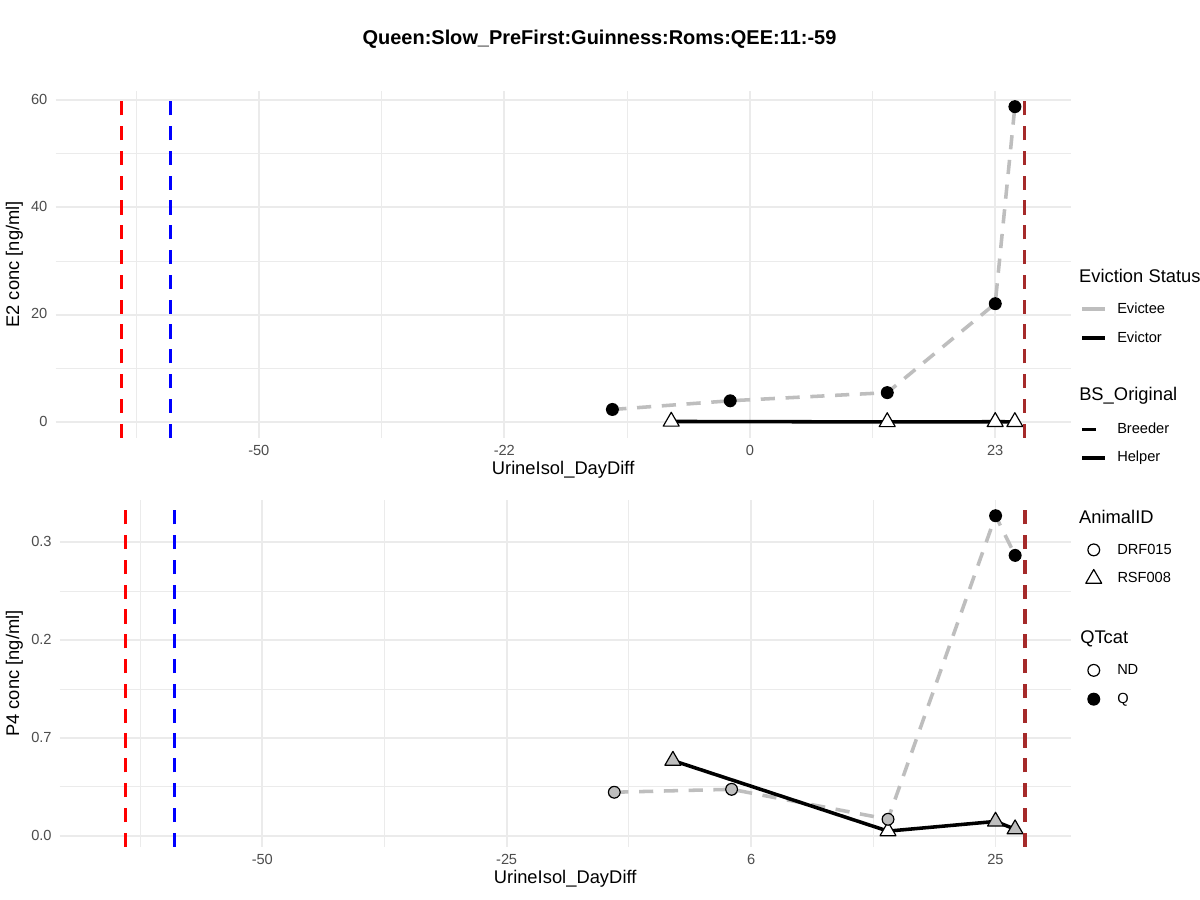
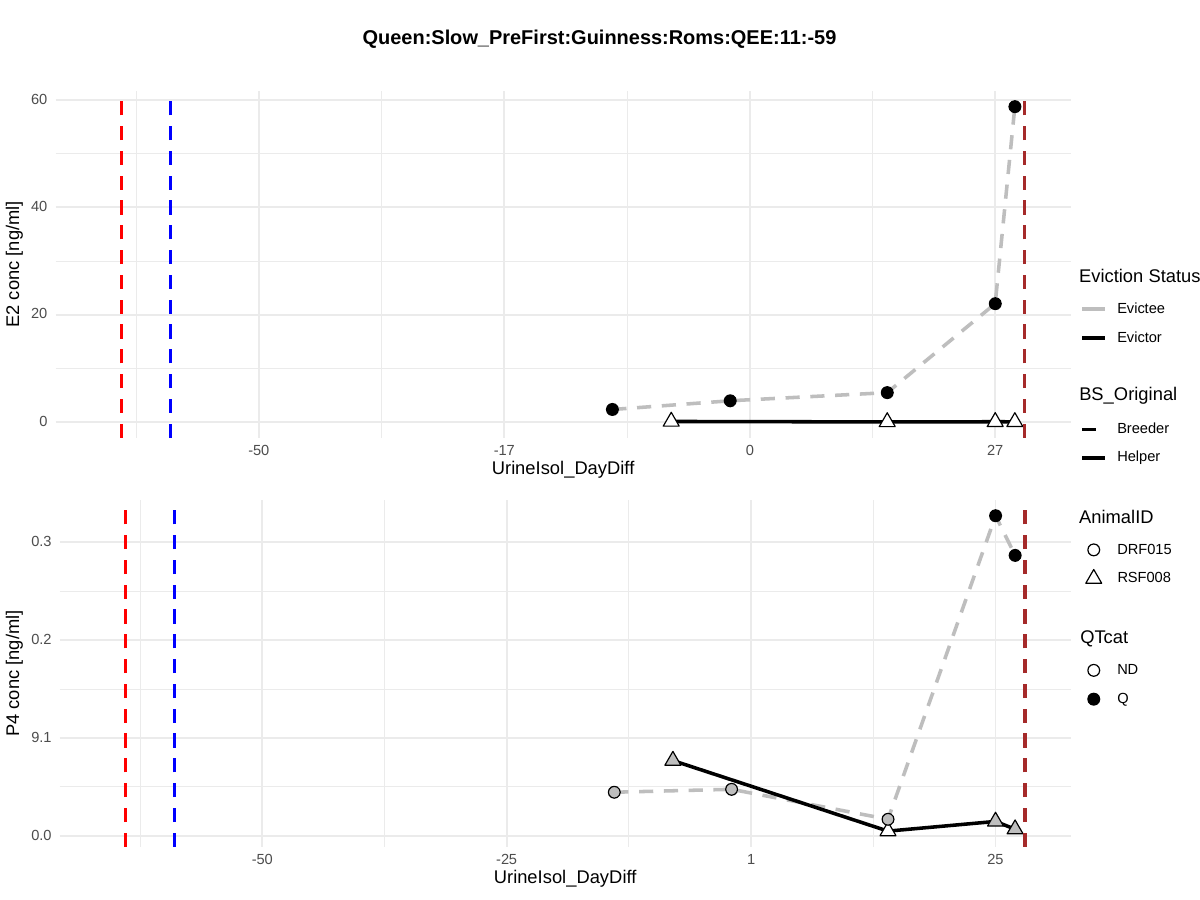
-22: -22 -> -17 (504, 451)
23: 23 -> 27 (995, 451)
0.7: 0.7 -> 9.1 (41, 737)
6: 6 -> 1 (751, 860)
